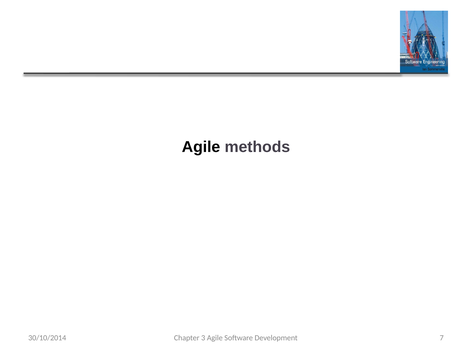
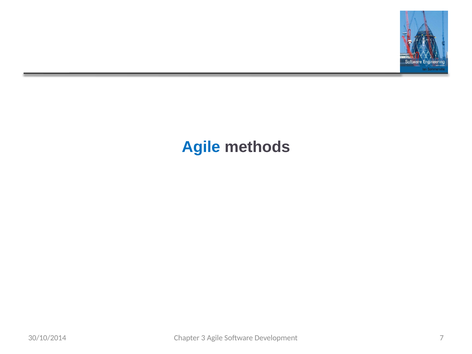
Agile colour: black -> blue (201, 147)
